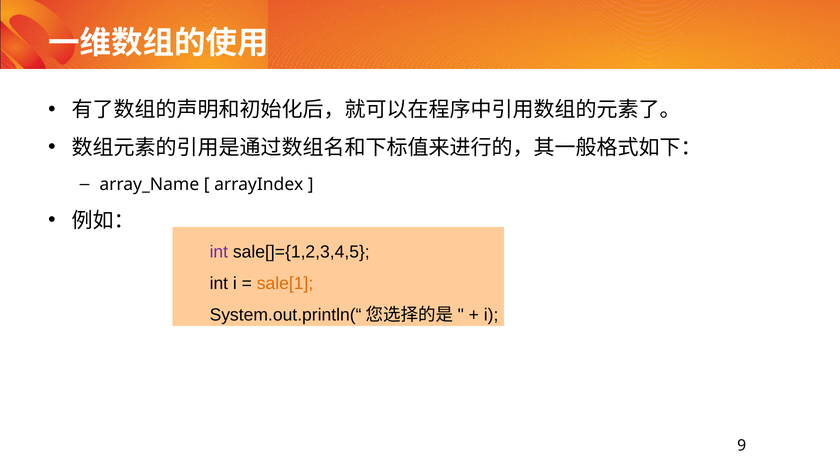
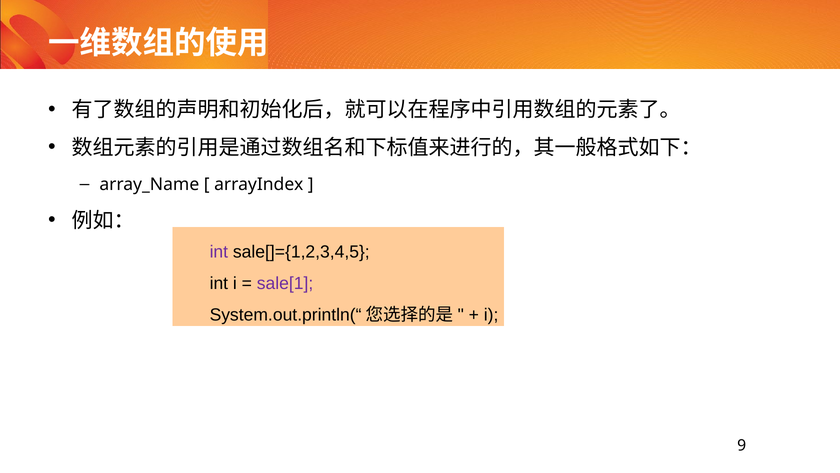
sale[1 colour: orange -> purple (285, 283)
